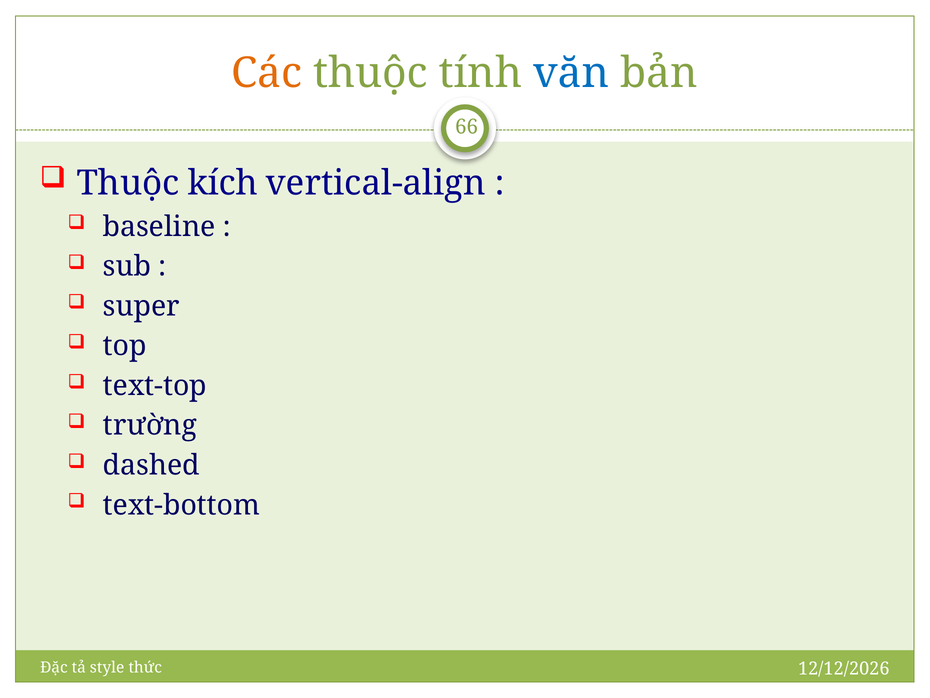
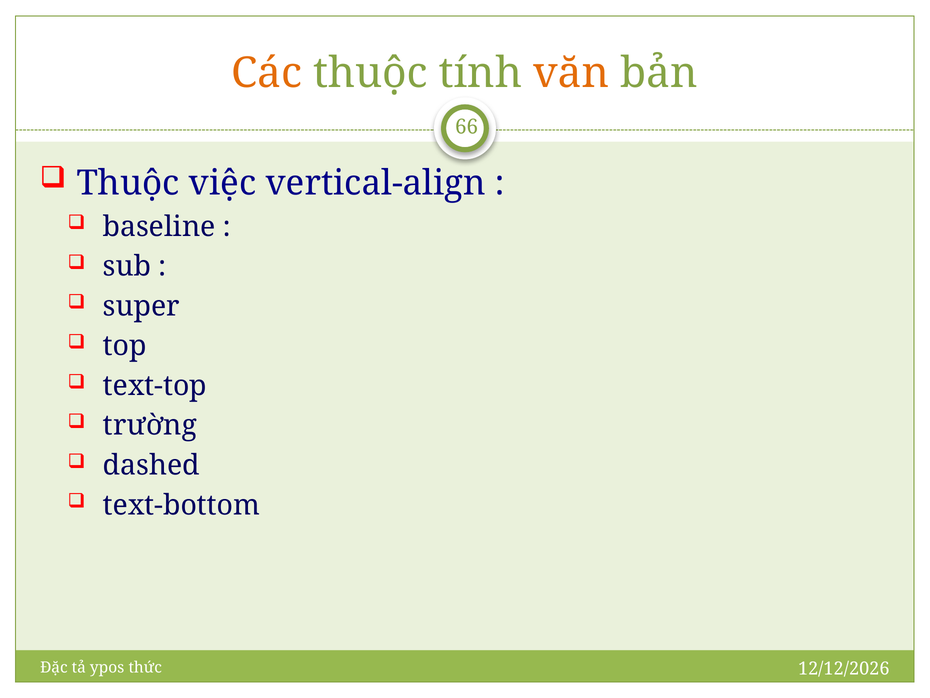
văn colour: blue -> orange (571, 73)
kích: kích -> việc (223, 183)
style: style -> ypos (107, 667)
